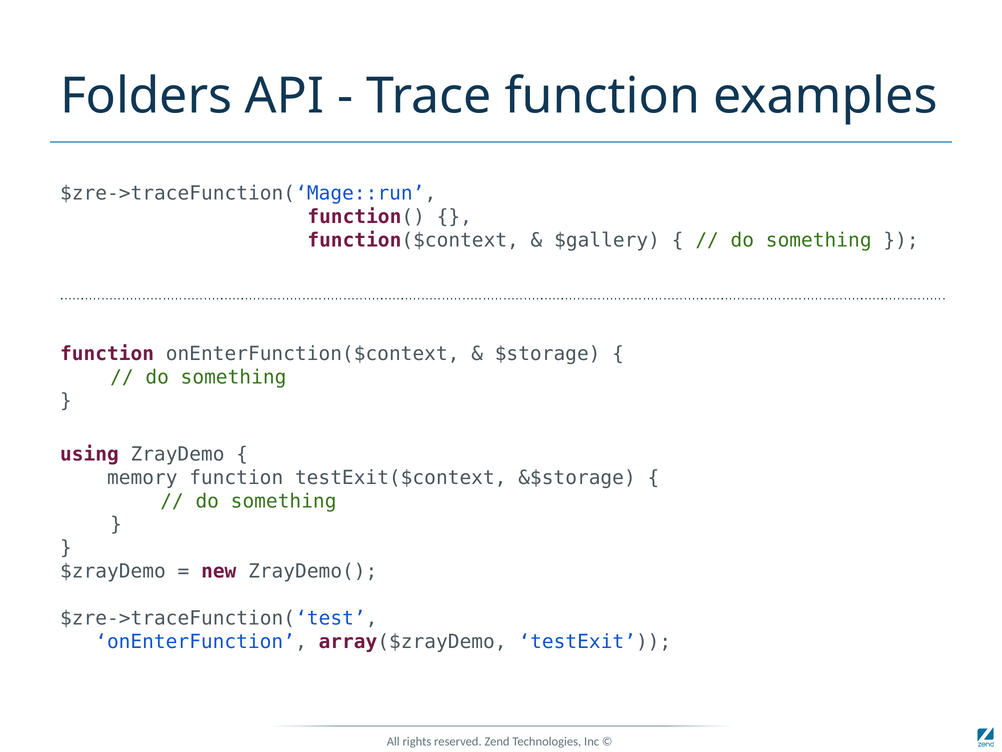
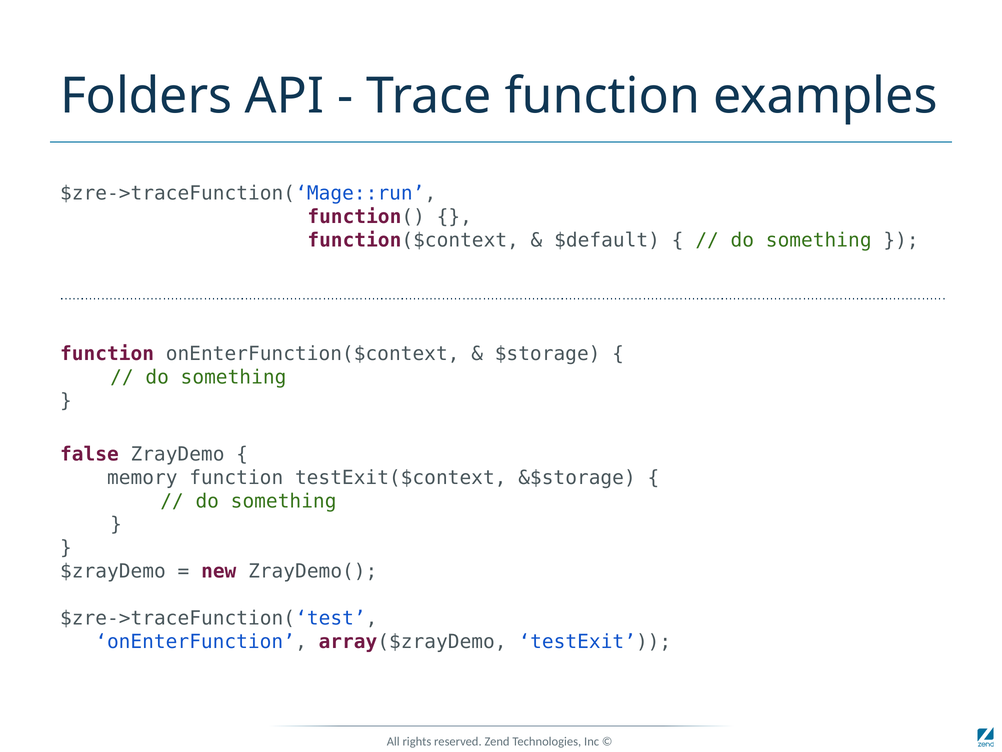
$gallery: $gallery -> $default (607, 240)
using: using -> false (89, 454)
